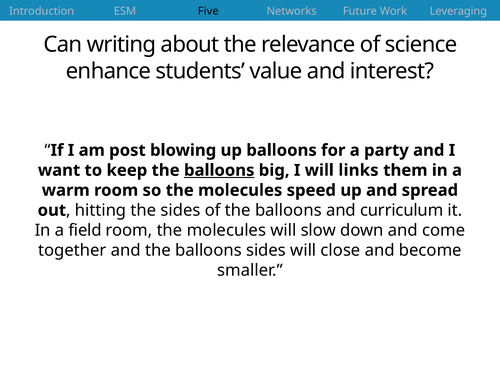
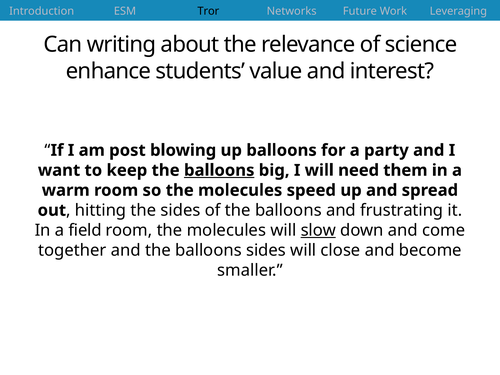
Five: Five -> Tror (208, 11)
links: links -> need (359, 170)
curriculum: curriculum -> frustrating (402, 210)
slow underline: none -> present (318, 230)
